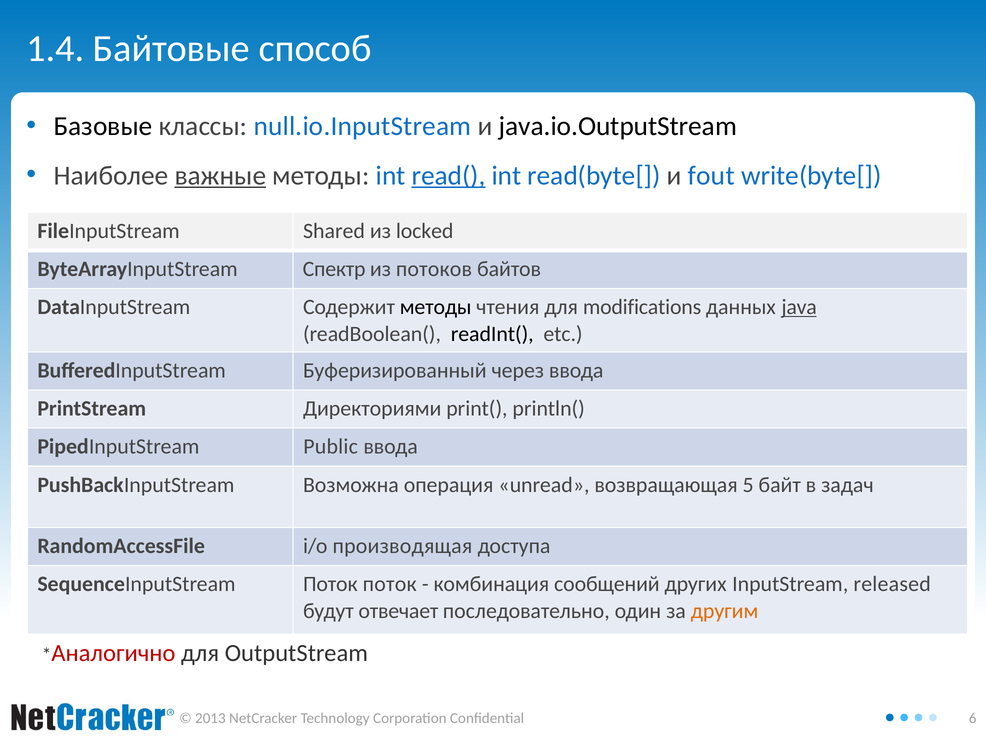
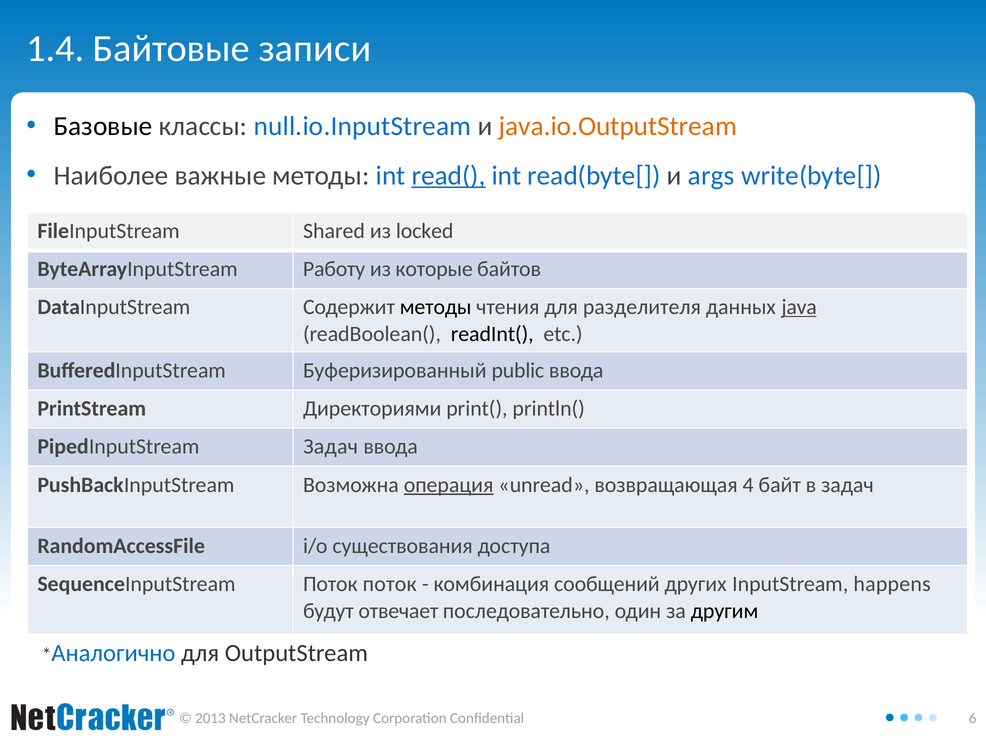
способ: способ -> записи (315, 49)
java.io.OutputStream colour: black -> orange (618, 126)
важные underline: present -> none (220, 176)
fout: fout -> args (711, 176)
Спектр: Спектр -> Работу (334, 269)
потоков: потоков -> которые (434, 269)
modifications: modifications -> разделителя (642, 307)
через: через -> public (518, 371)
PipedInputStream Public: Public -> Задач (331, 447)
операция underline: none -> present (449, 485)
5: 5 -> 4 (748, 485)
производящая: производящая -> существования (403, 546)
released: released -> happens (892, 584)
другим colour: orange -> black (725, 611)
Аналогично colour: red -> blue (113, 653)
